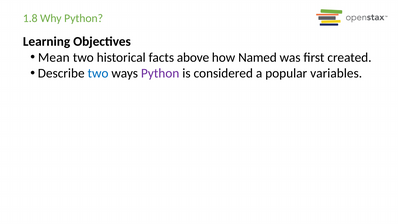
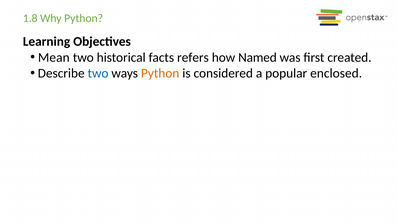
above: above -> refers (193, 57)
Python colour: purple -> orange (160, 73)
variables: variables -> enclosed (336, 73)
